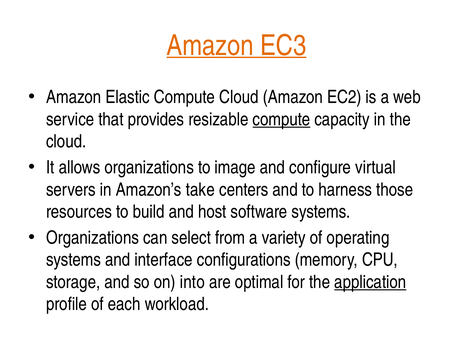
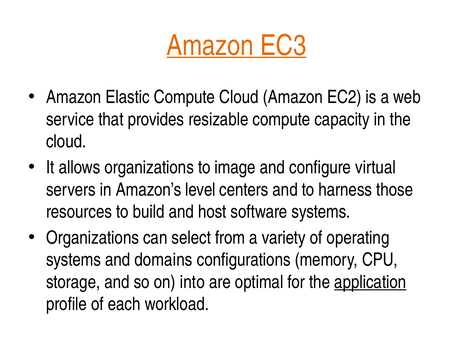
compute underline: present -> none (281, 120)
take: take -> level (200, 190)
interface: interface -> domains (163, 260)
